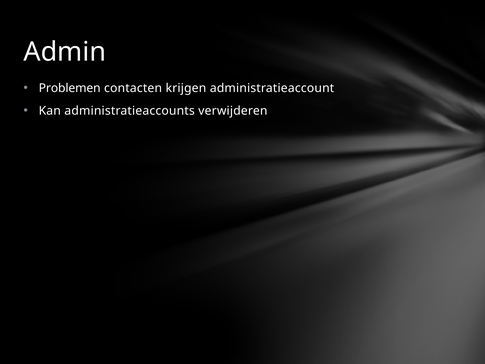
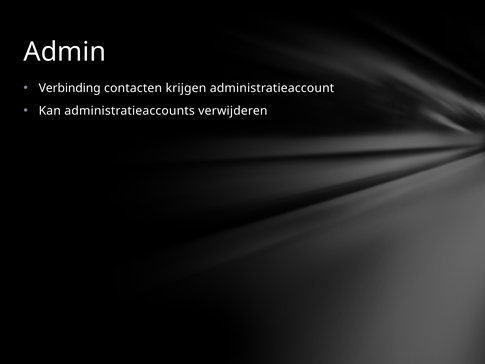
Problemen: Problemen -> Verbinding (70, 88)
